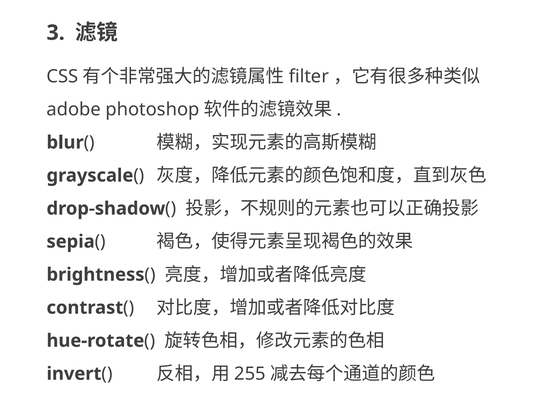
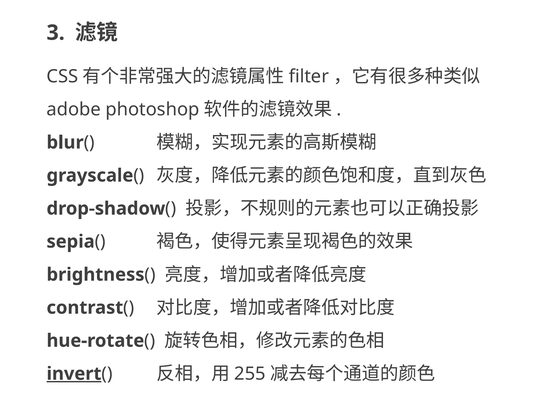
invert underline: none -> present (74, 373)
